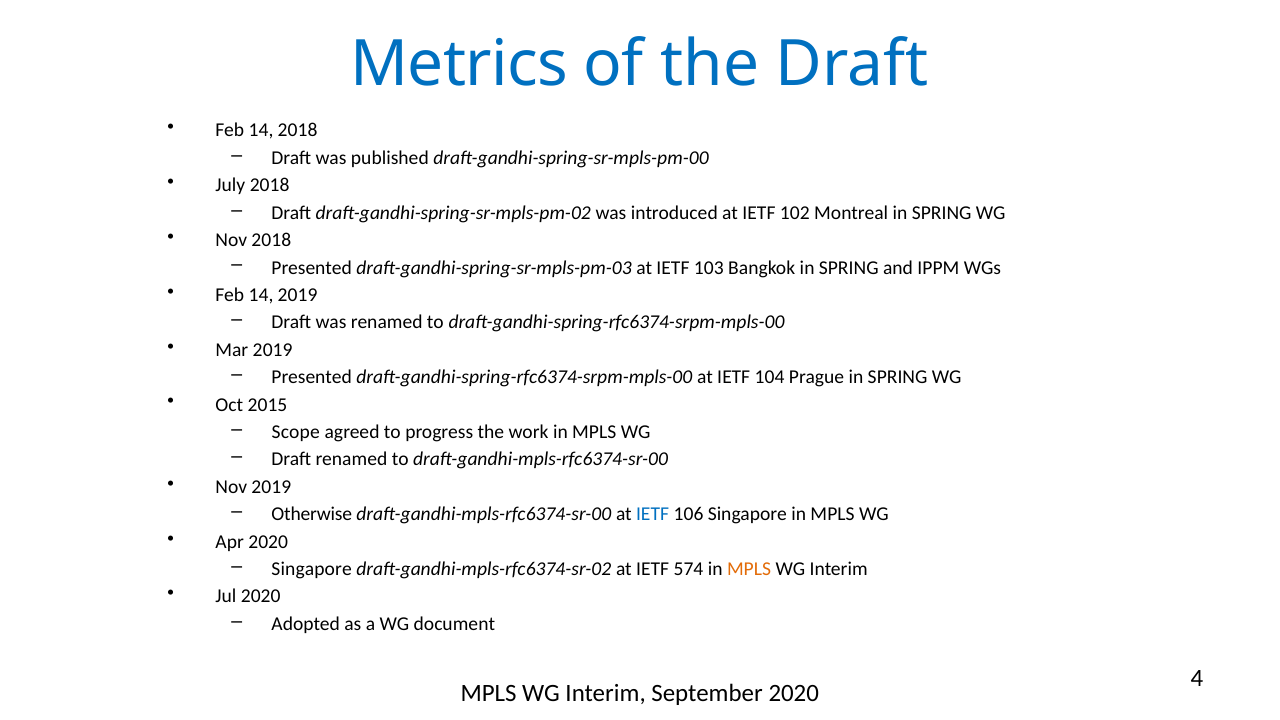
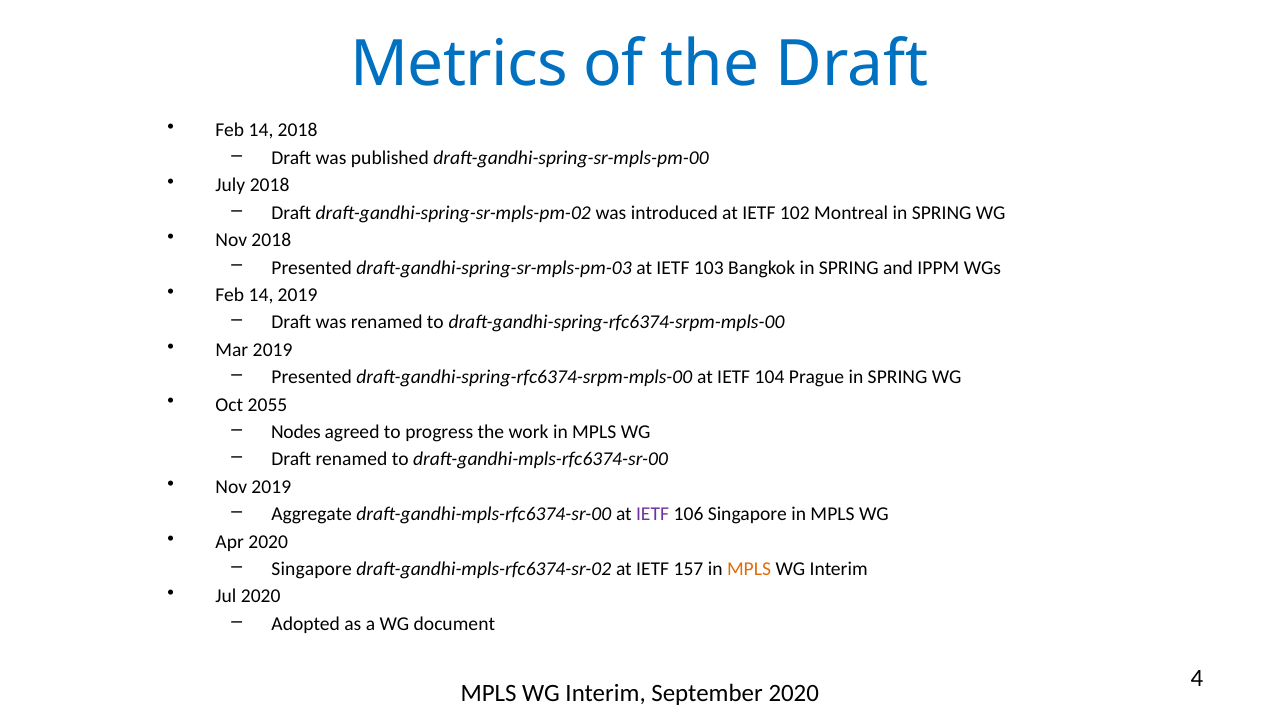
2015: 2015 -> 2055 (267, 405)
Scope: Scope -> Nodes (296, 432)
Otherwise: Otherwise -> Aggregate (312, 514)
IETF colour: blue -> purple (653, 514)
574: 574 -> 157 (688, 569)
